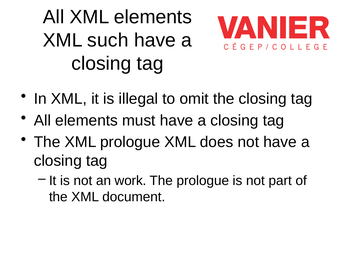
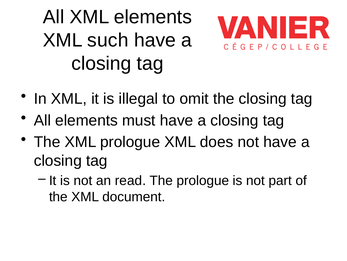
work: work -> read (130, 180)
